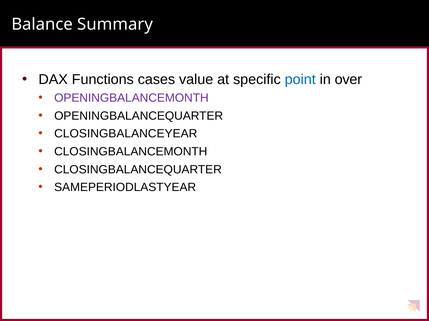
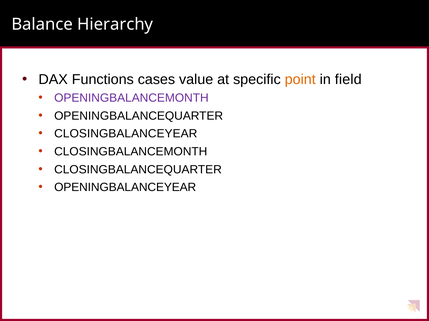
Summary: Summary -> Hierarchy (115, 24)
point colour: blue -> orange (300, 80)
over: over -> field (348, 80)
SAMEPERIODLASTYEAR: SAMEPERIODLASTYEAR -> OPENINGBALANCEYEAR (125, 188)
